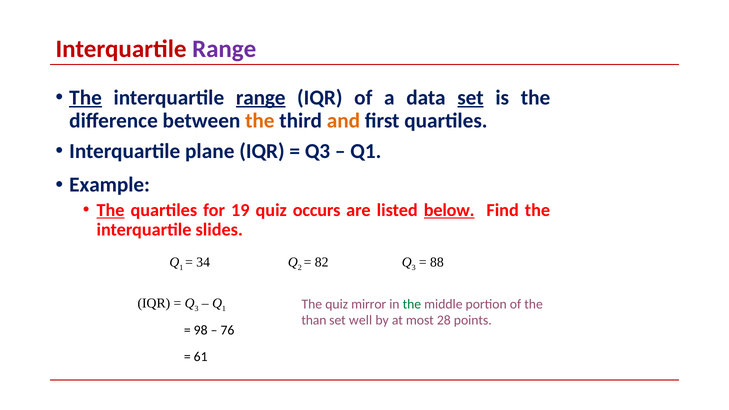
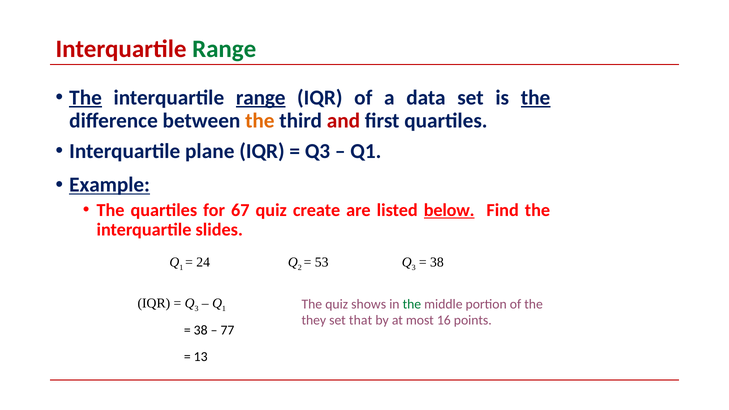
Range colour: purple -> green (224, 49)
set underline: present -> none (471, 98)
the underline: none -> present (536, 98)
and colour: orange -> red (343, 121)
Example underline: none -> present (110, 185)
The underline: present -> none (111, 210)
19: 19 -> 67 (240, 210)
occurs: occurs -> create (317, 210)
34: 34 -> 24 (203, 262)
82: 82 -> 53 (322, 262)
88: 88 -> 38 (437, 262)
mirror: mirror -> shows (369, 304)
than: than -> they (314, 320)
well: well -> that (361, 320)
28: 28 -> 16 (444, 320)
98: 98 -> 38 (201, 330)
76: 76 -> 77 (227, 330)
61: 61 -> 13 (201, 357)
